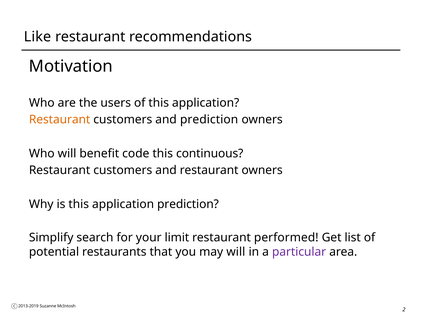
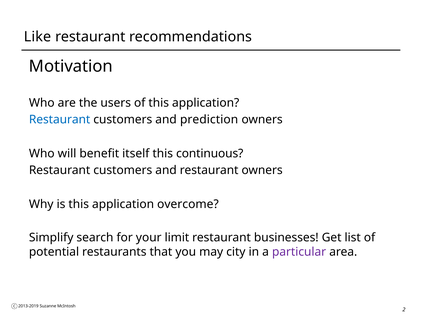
Restaurant colour: orange -> blue (60, 120)
code: code -> itself (136, 153)
application prediction: prediction -> overcome (188, 204)
performed: performed -> businesses (286, 238)
may will: will -> city (236, 252)
